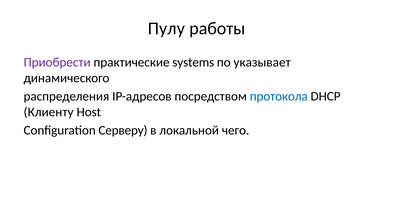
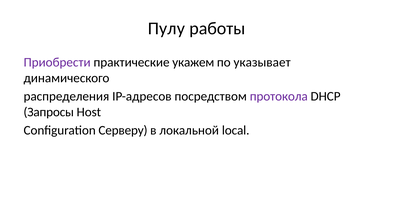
systems: systems -> укажем (193, 62)
протокола colour: blue -> purple (279, 96)
Клиенту: Клиенту -> Запросы (49, 112)
чего: чего -> local (236, 130)
